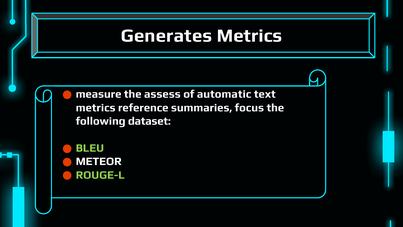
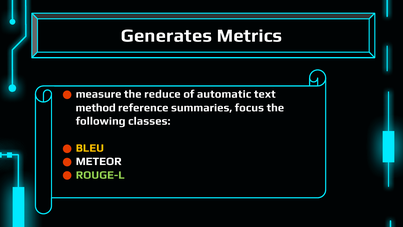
assess: assess -> reduce (162, 94)
metrics: metrics -> method (96, 108)
dataset: dataset -> classes (149, 121)
BLEU colour: light green -> yellow (90, 148)
